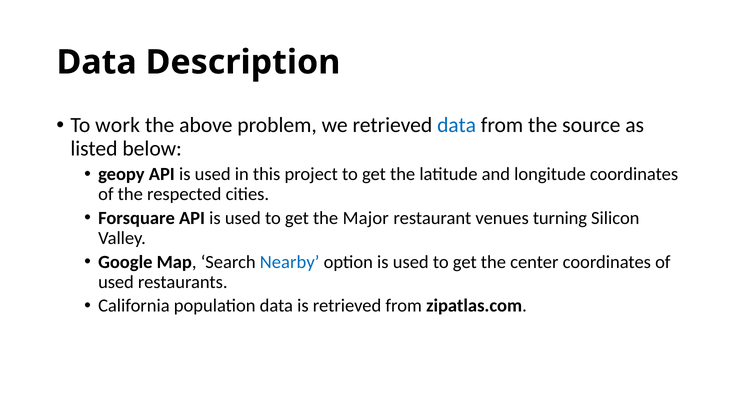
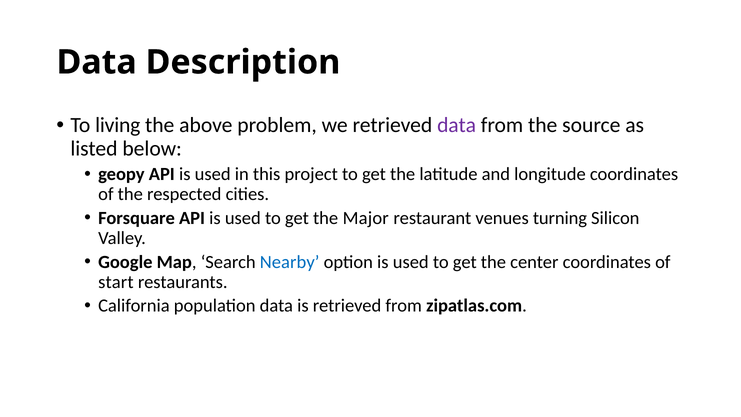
work: work -> living (118, 125)
data colour: blue -> purple (457, 125)
used: used -> start (116, 282)
